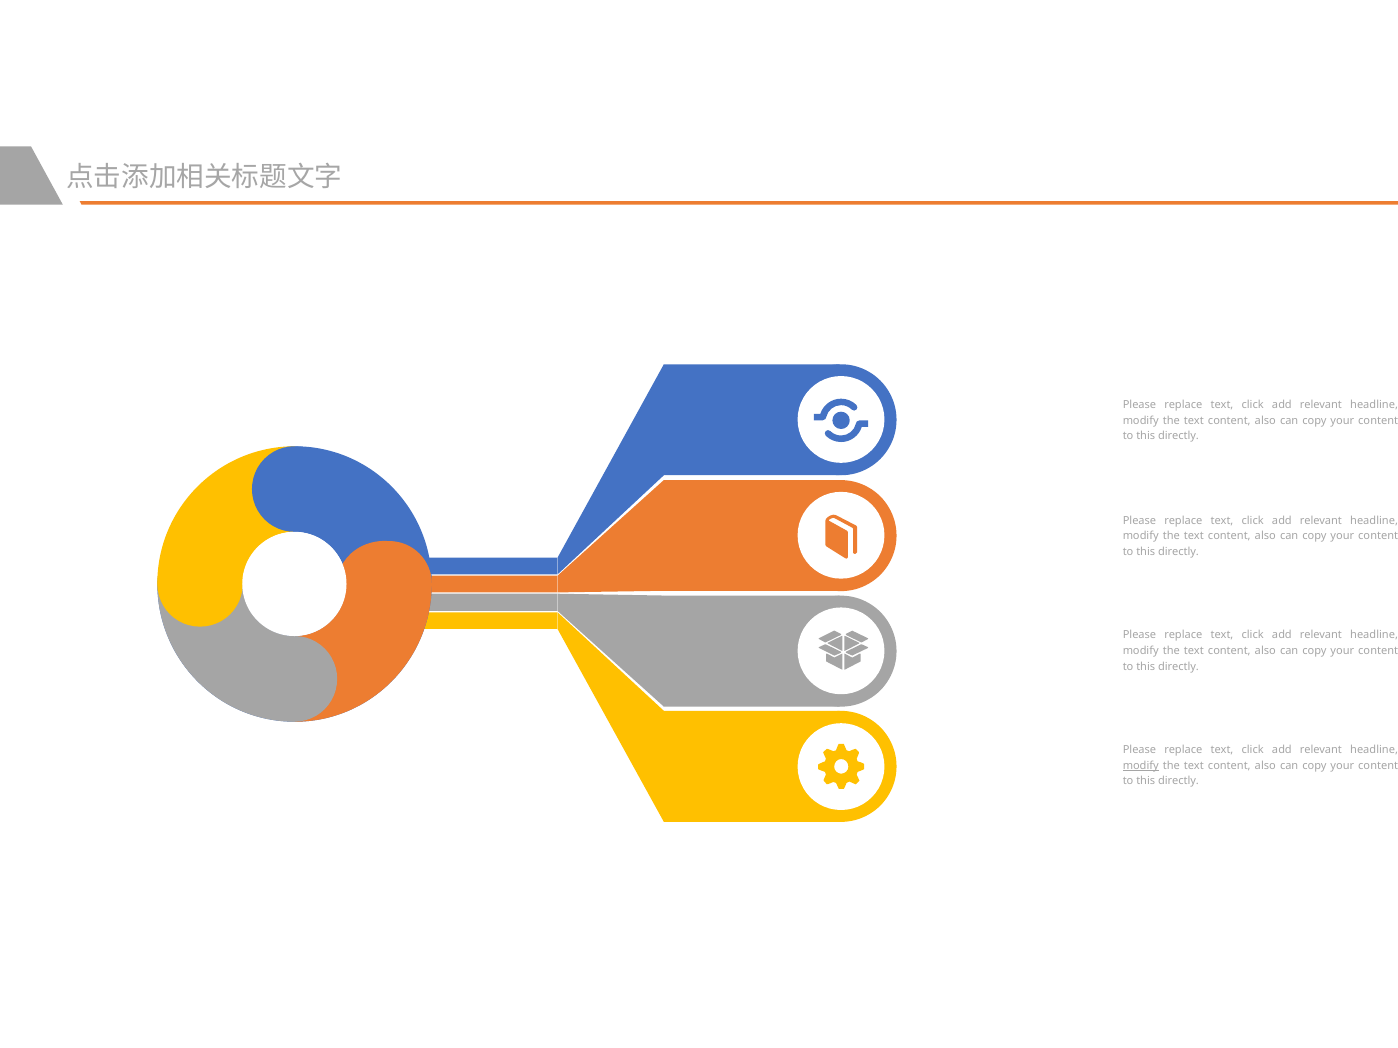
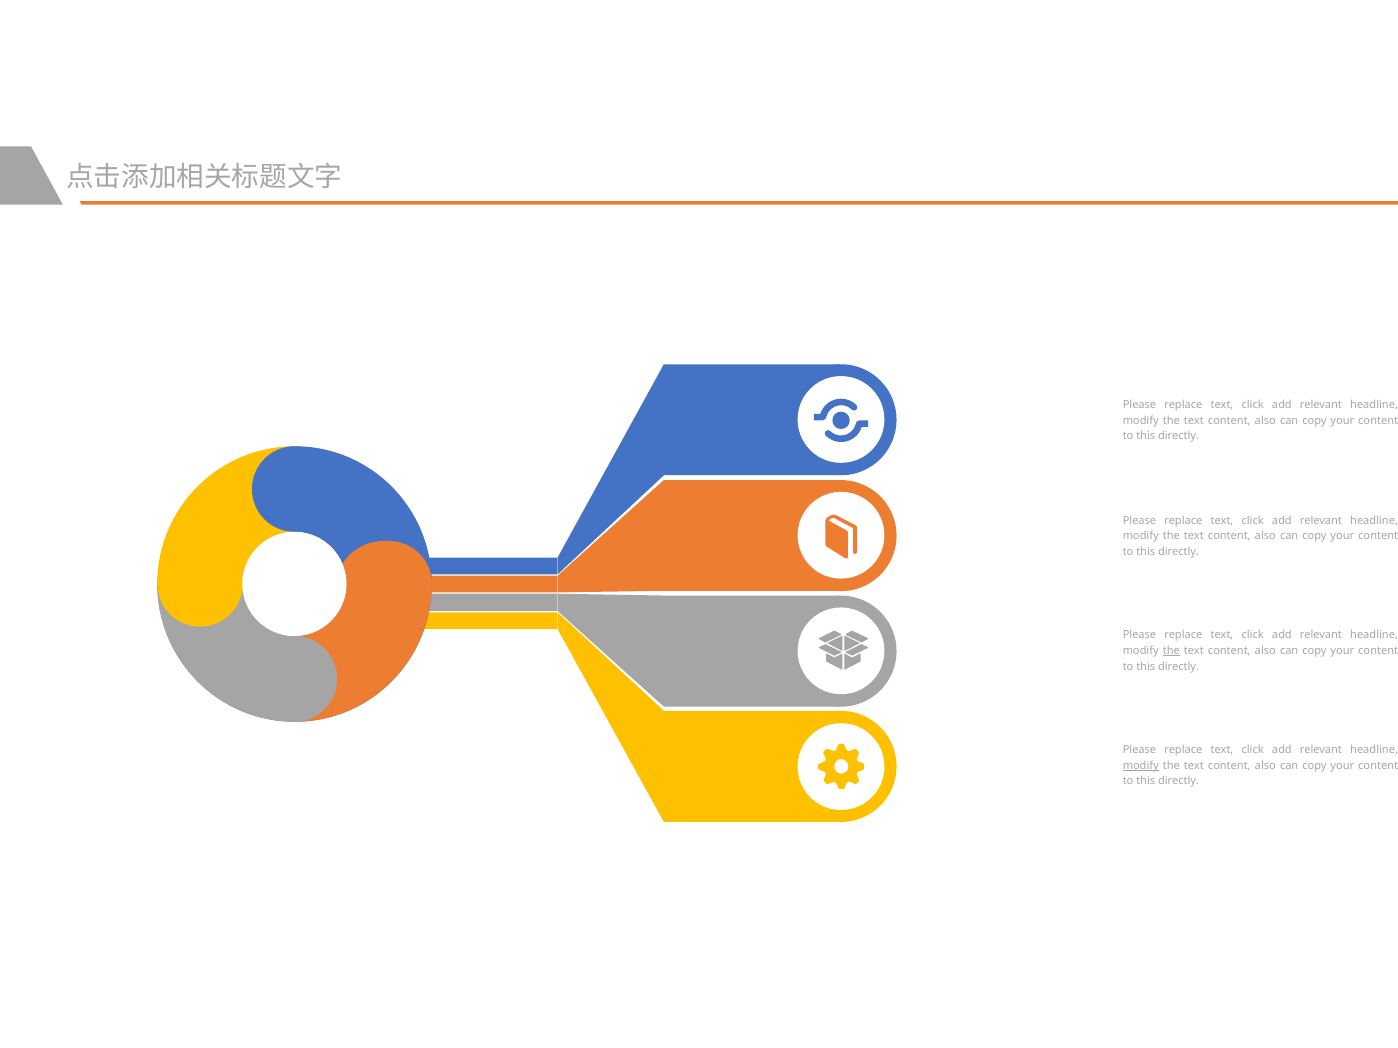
the underline: none -> present (1171, 651)
